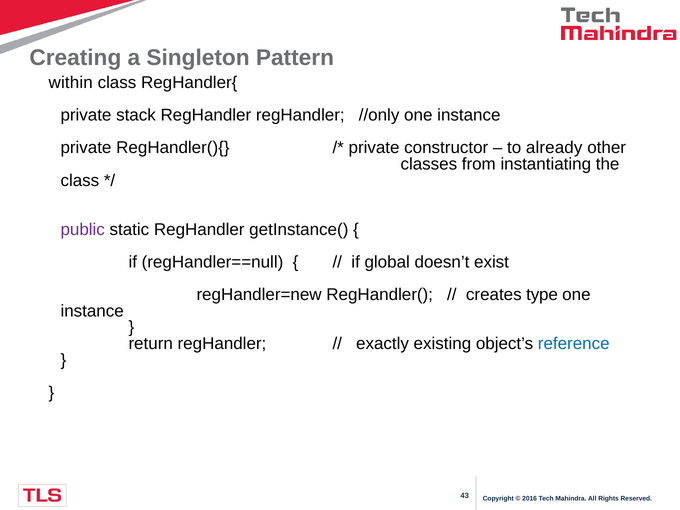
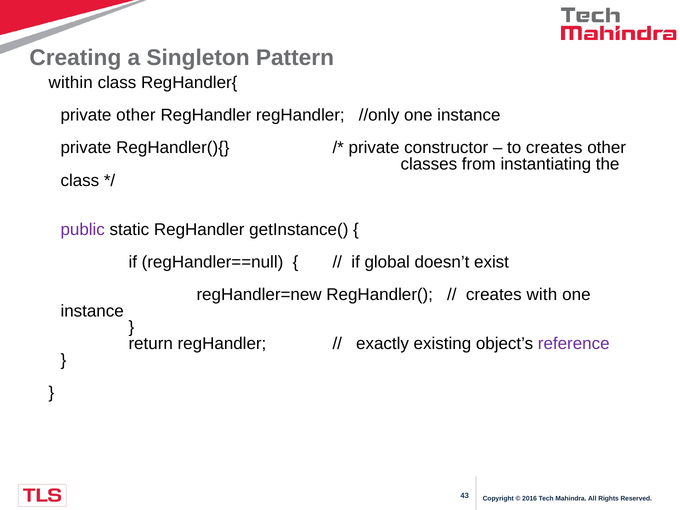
private stack: stack -> other (136, 115)
to already: already -> creates (554, 148)
type: type -> with (542, 295)
reference colour: blue -> purple (574, 344)
